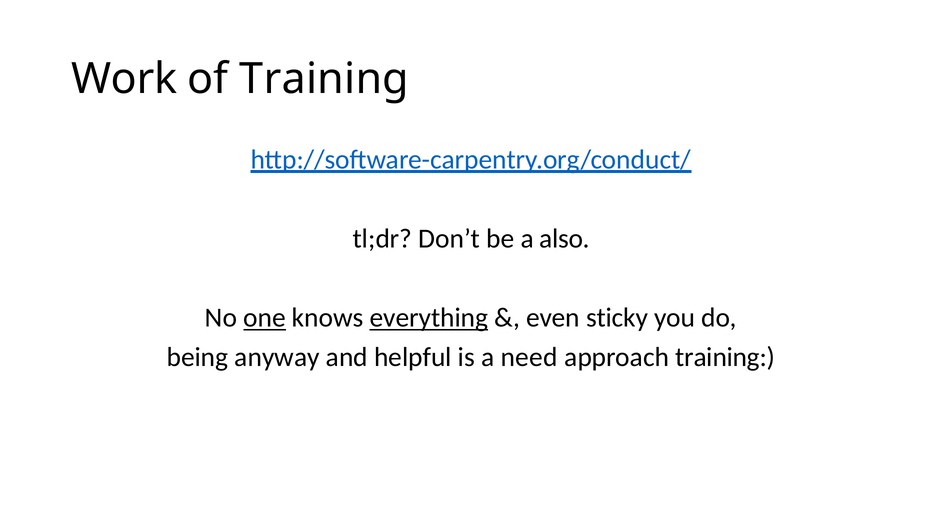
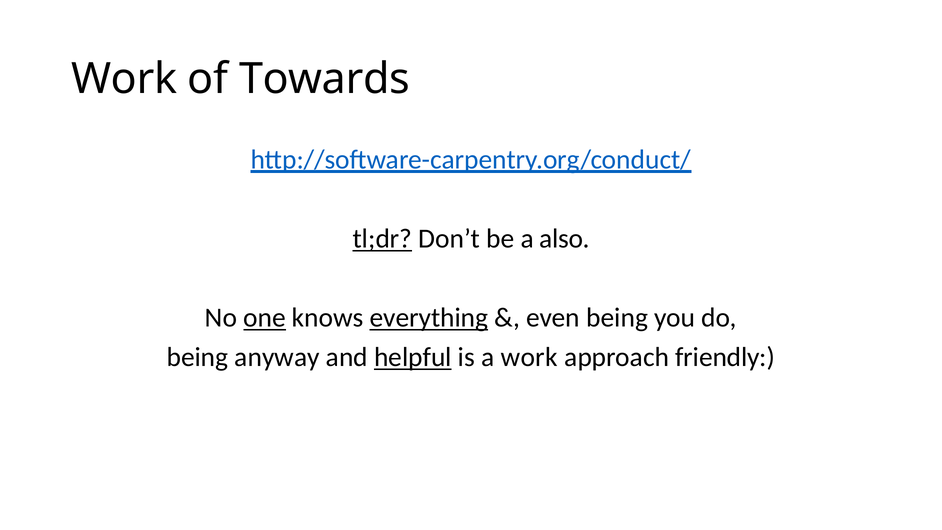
of Training: Training -> Towards (324, 79)
tl;dr underline: none -> present (382, 239)
even sticky: sticky -> being (617, 318)
helpful underline: none -> present (413, 357)
a need: need -> work (529, 357)
approach training: training -> friendly (725, 357)
